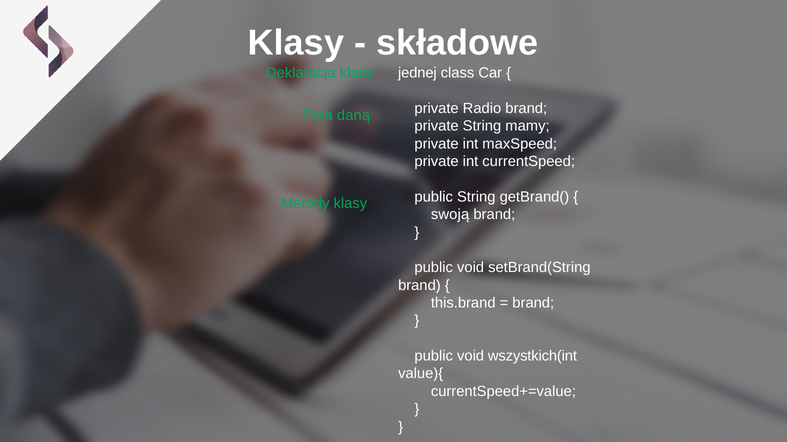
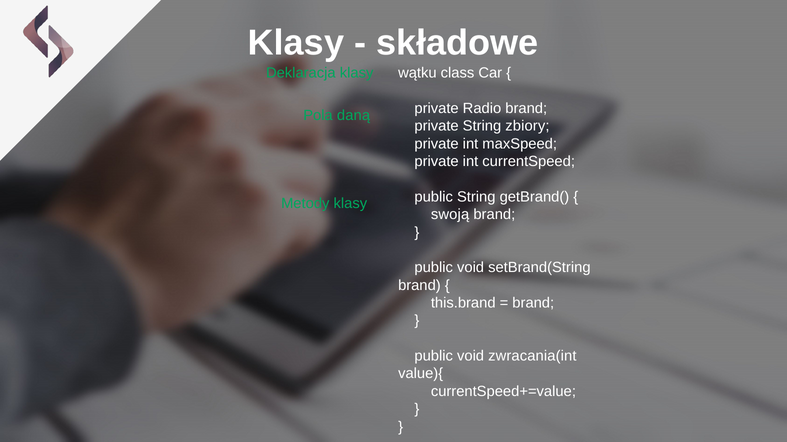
jednej: jednej -> wątku (417, 73)
mamy: mamy -> zbiory (527, 126)
wszystkich(int: wszystkich(int -> zwracania(int (532, 357)
